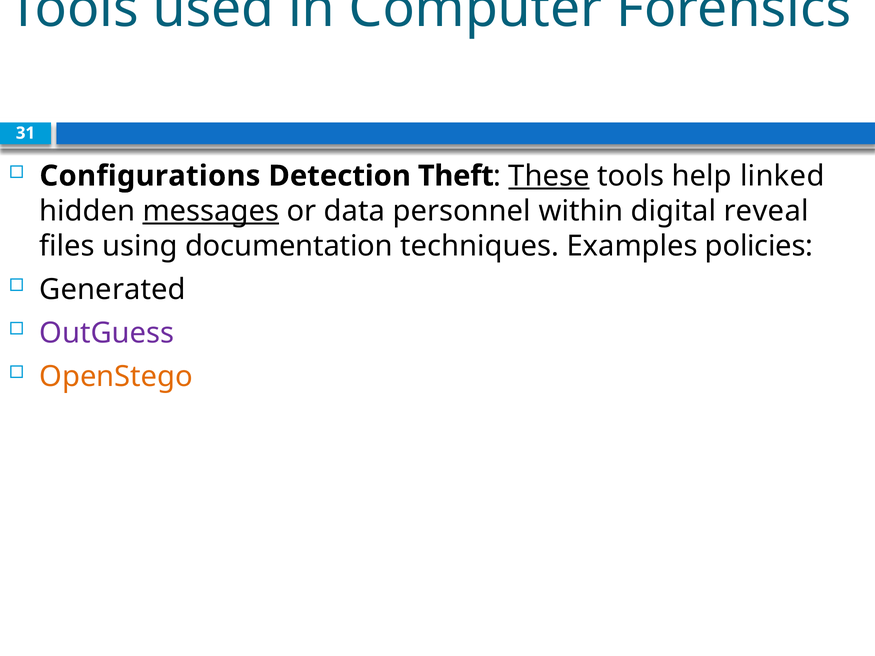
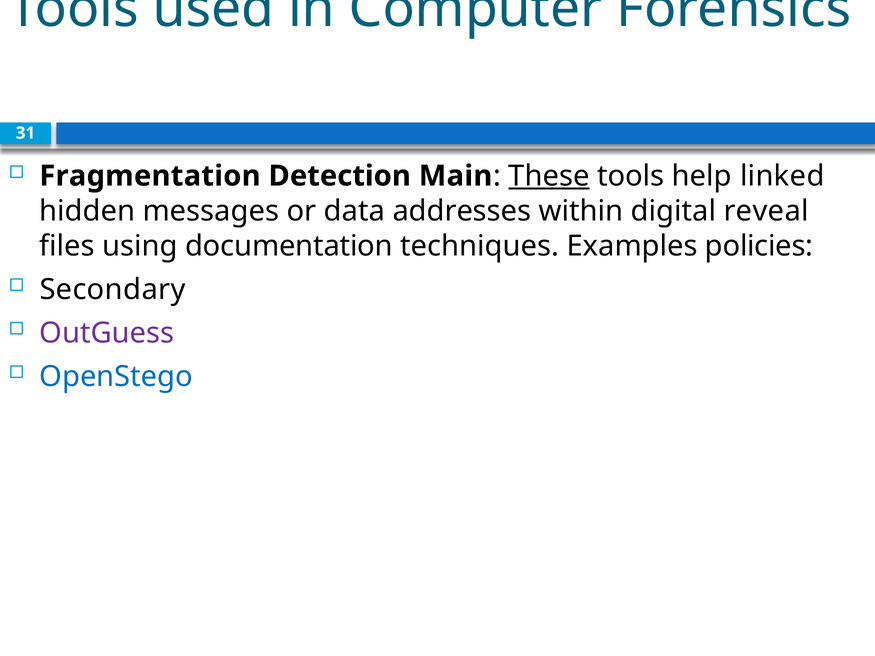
Configurations: Configurations -> Fragmentation (150, 176)
Theft: Theft -> Main (456, 176)
messages underline: present -> none (211, 211)
personnel: personnel -> addresses (462, 211)
Generated: Generated -> Secondary (113, 290)
OpenStego colour: orange -> blue (116, 377)
